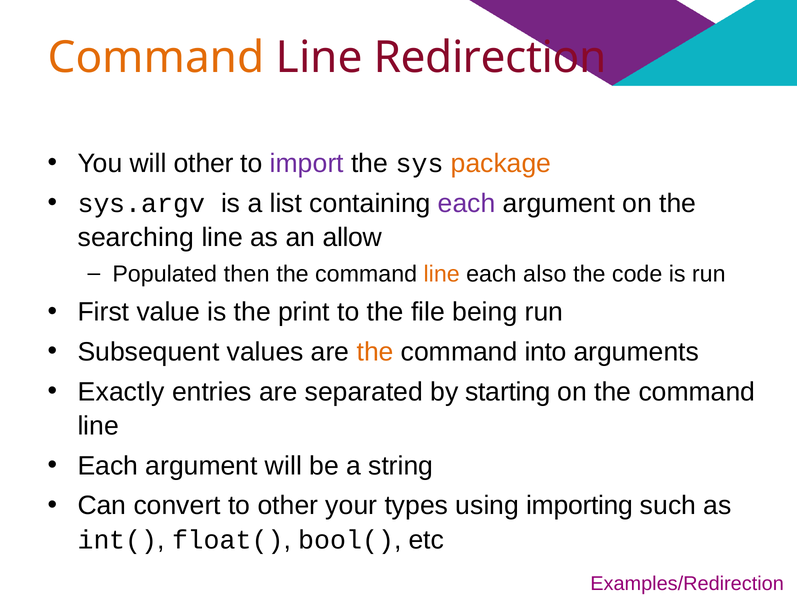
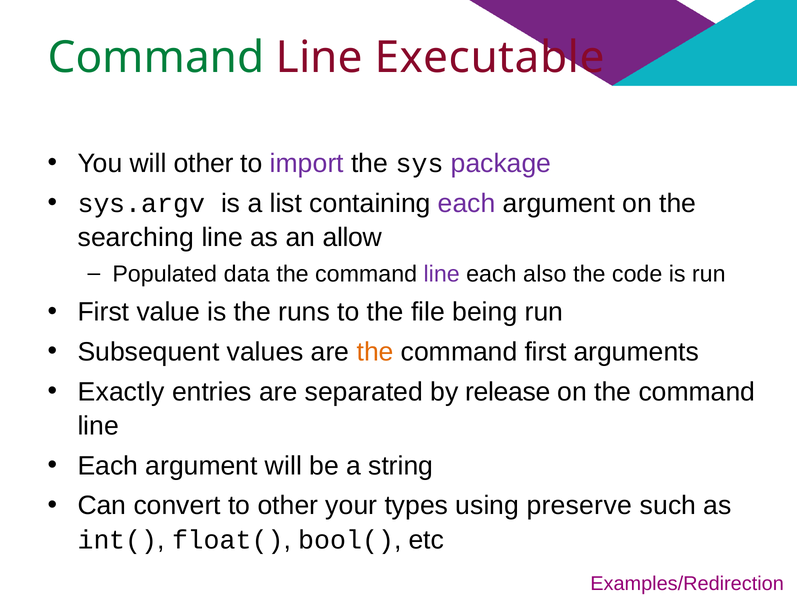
Command colour: orange -> green (156, 58)
Redirection: Redirection -> Executable (490, 58)
package colour: orange -> purple (501, 163)
then: then -> data (247, 274)
line colour: orange -> purple (442, 274)
print: print -> runs (304, 312)
command into: into -> first (546, 352)
starting: starting -> release (508, 392)
importing: importing -> preserve (579, 505)
